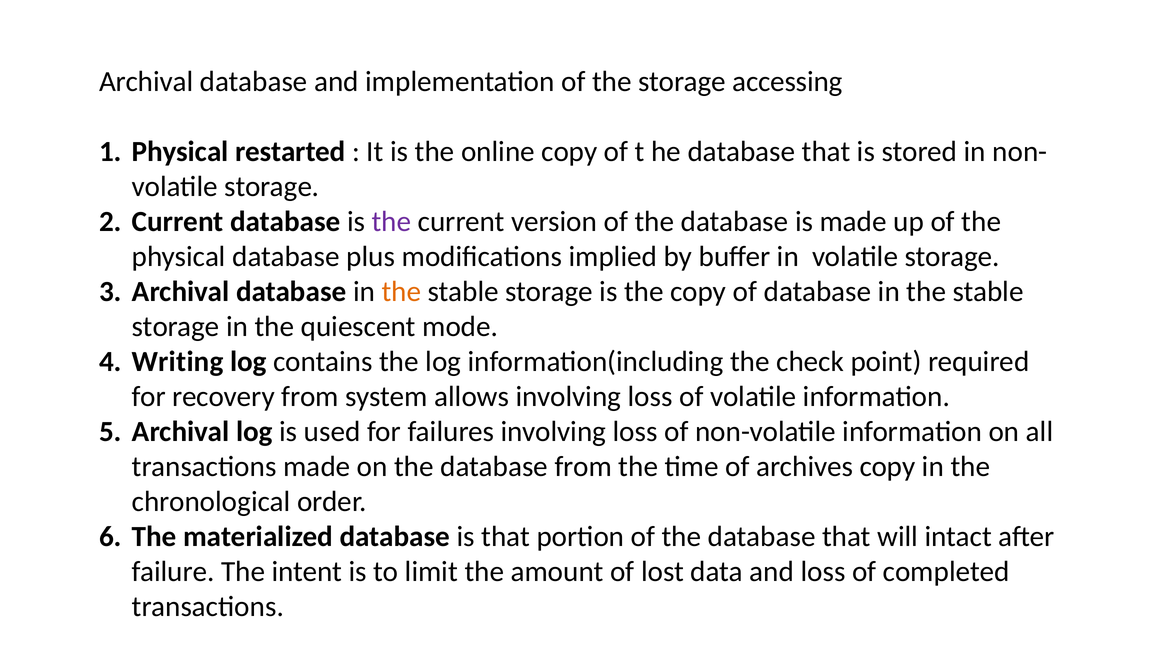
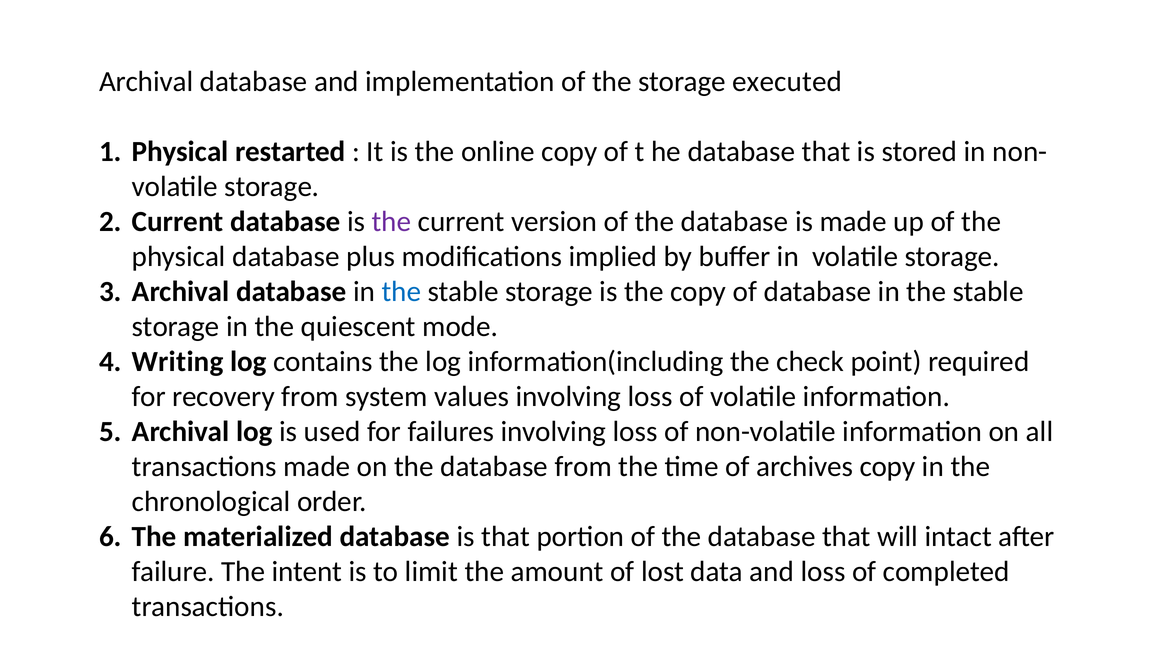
accessing: accessing -> executed (787, 82)
the colour: orange -> blue (401, 292)
allows: allows -> values (472, 397)
